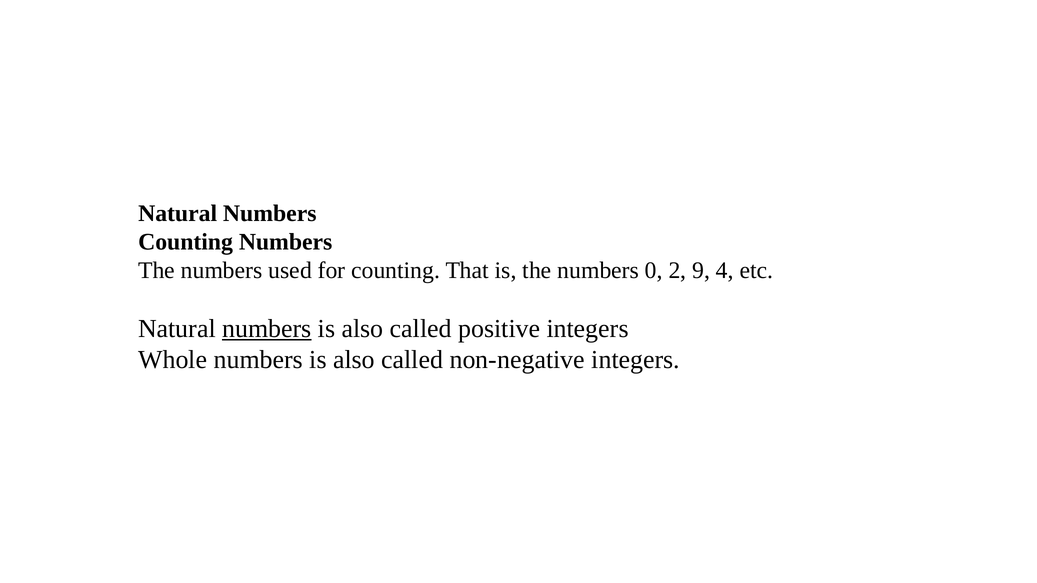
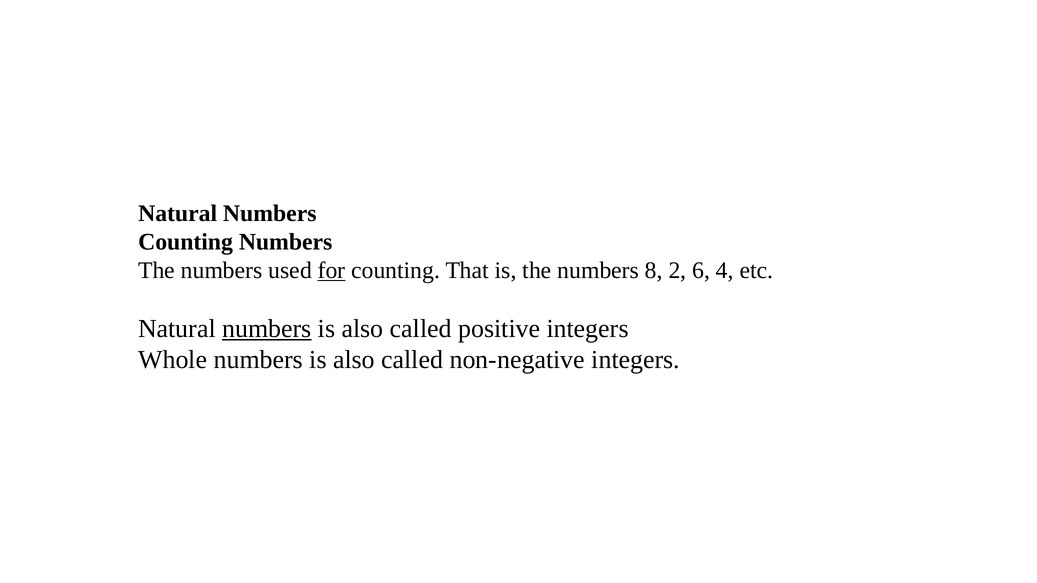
for underline: none -> present (332, 270)
0: 0 -> 8 (654, 270)
9: 9 -> 6 (701, 270)
